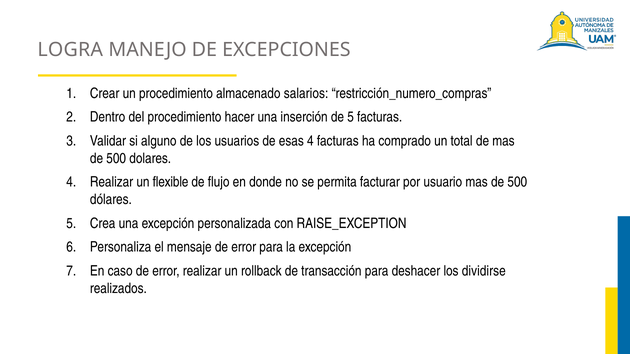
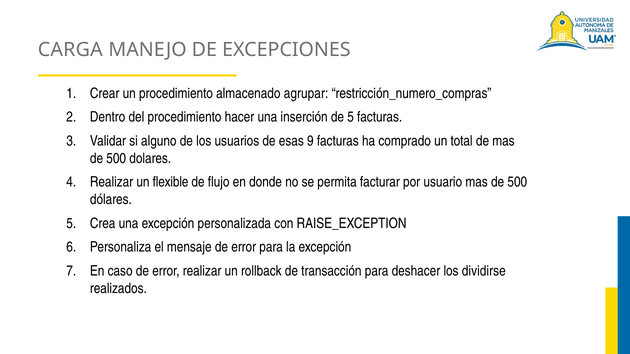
LOGRA: LOGRA -> CARGA (70, 50)
salarios: salarios -> agrupar (306, 93)
esas 4: 4 -> 9 (310, 141)
